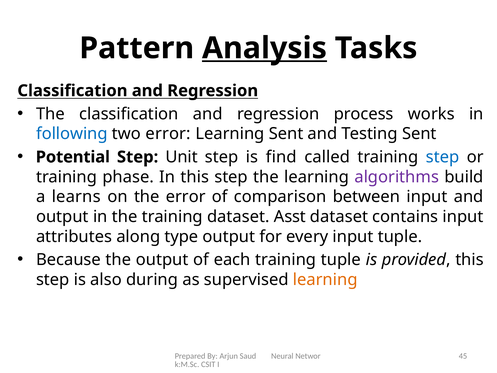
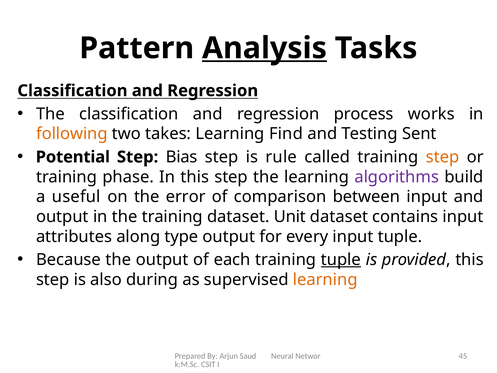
following colour: blue -> orange (72, 134)
two error: error -> takes (168, 134)
Learning Sent: Sent -> Find (286, 134)
Unit: Unit -> Bias (182, 157)
find: find -> rule (281, 157)
step colour: blue -> orange (443, 157)
learns: learns -> useful (76, 197)
Asst: Asst -> Unit (290, 217)
tuple underline: none -> present (341, 260)
